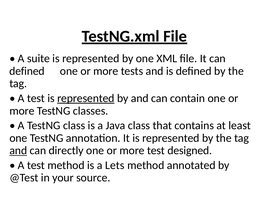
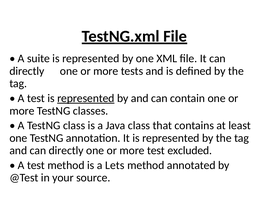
defined: defined -> directly (27, 71)
and underline: present -> none (18, 150)
designed: designed -> excluded (190, 150)
